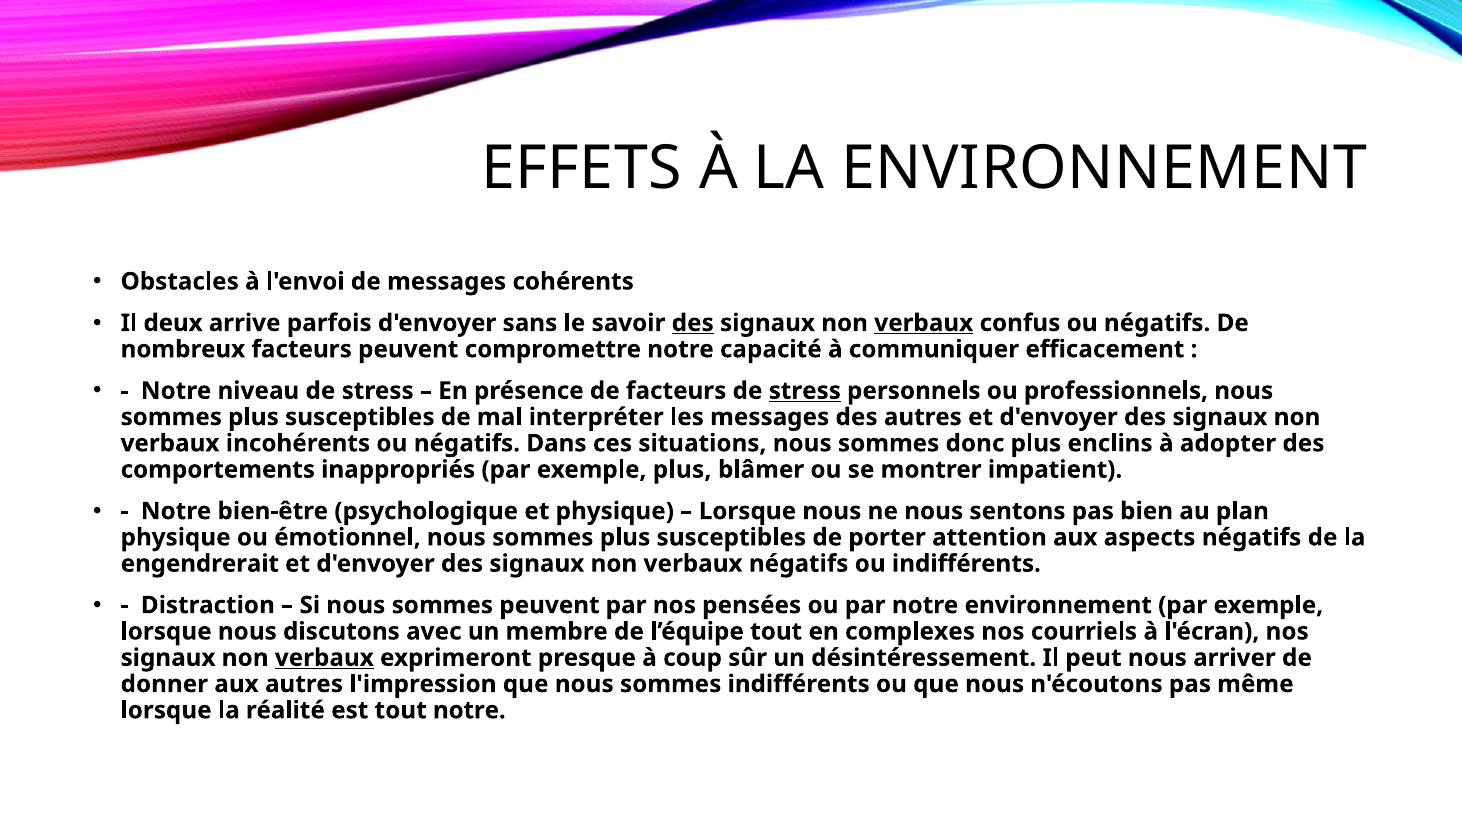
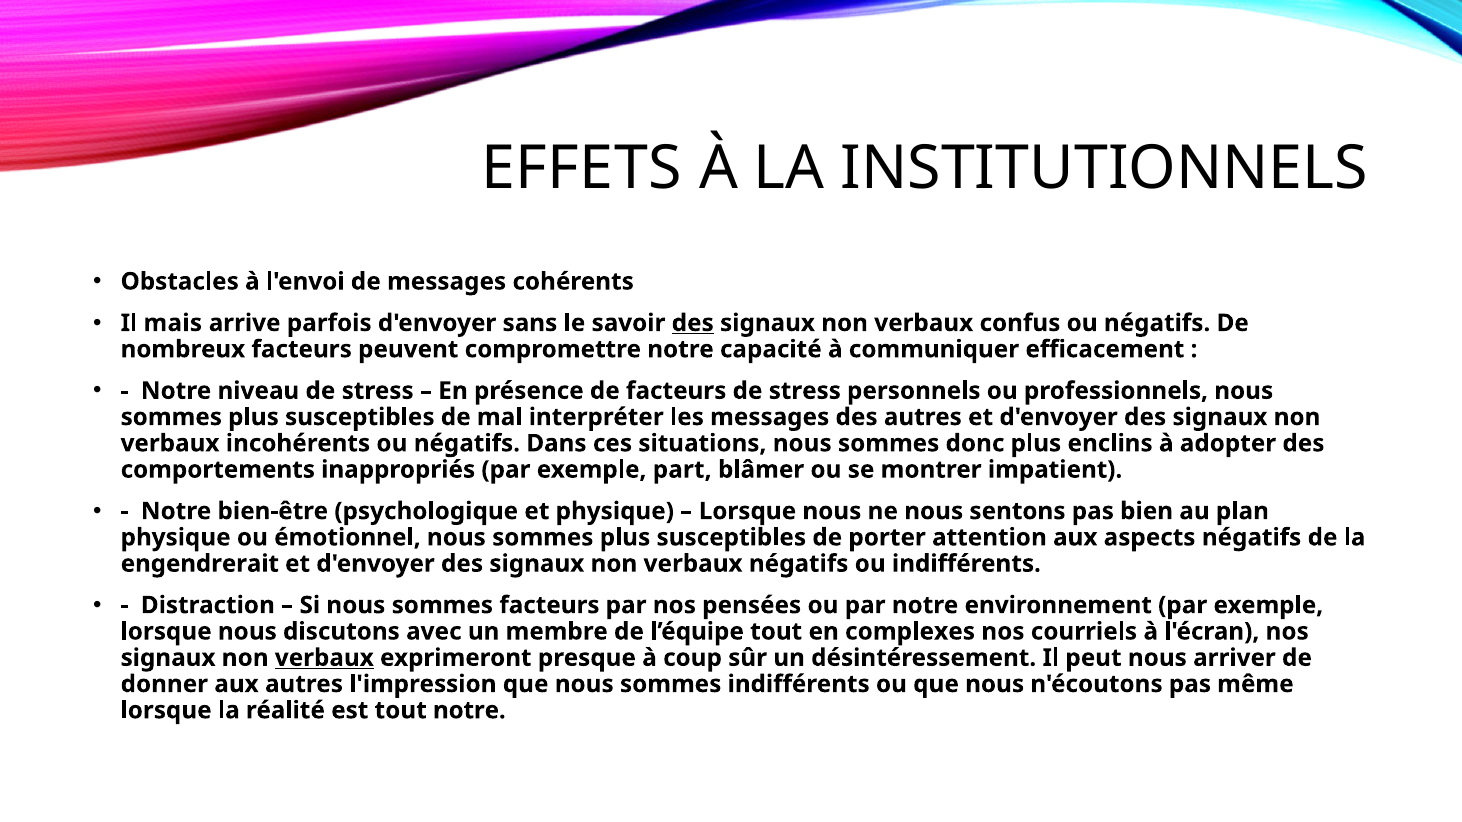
LA ENVIRONNEMENT: ENVIRONNEMENT -> INSTITUTIONNELS (1104, 169)
deux: deux -> mais (173, 323)
verbaux underline: present -> none (924, 323)
stress underline: present -> none (805, 391)
exemple plus: plus -> part (682, 470)
sommes peuvent: peuvent -> facteurs (549, 605)
